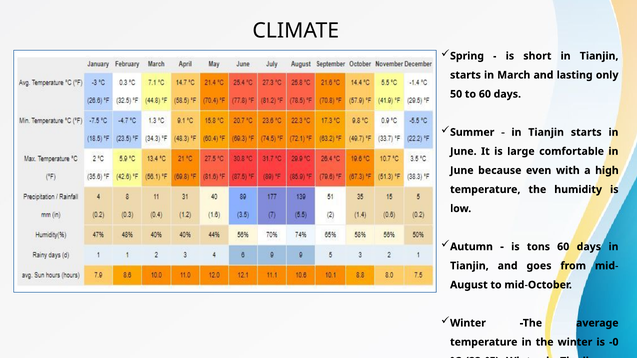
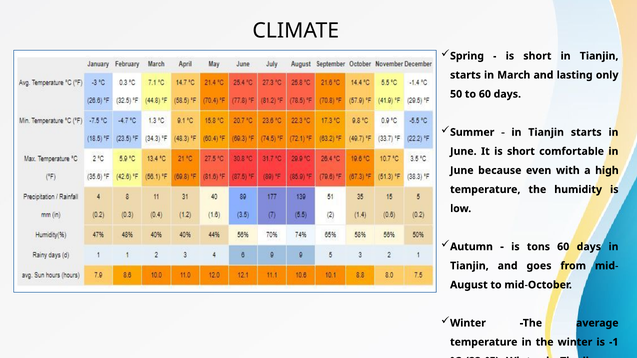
It is large: large -> short (521, 151)
-0: -0 -> -1 (614, 342)
